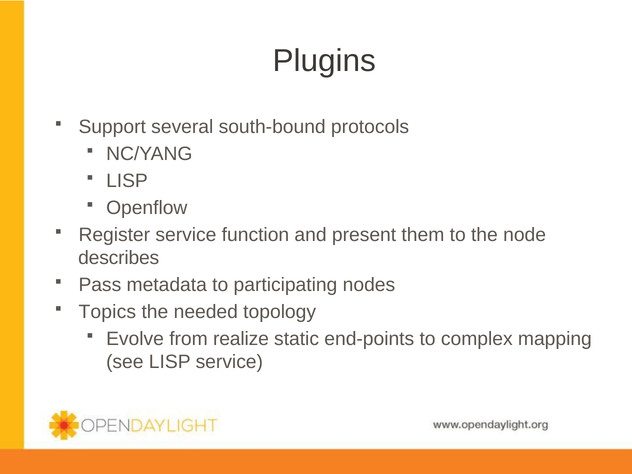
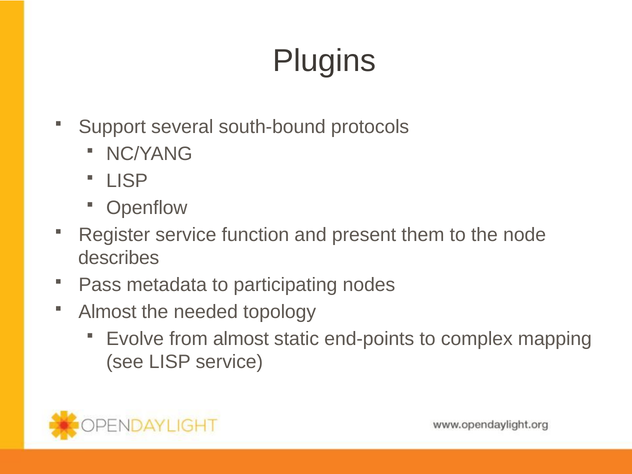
Topics: Topics -> Almost (107, 312)
from realize: realize -> almost (241, 339)
